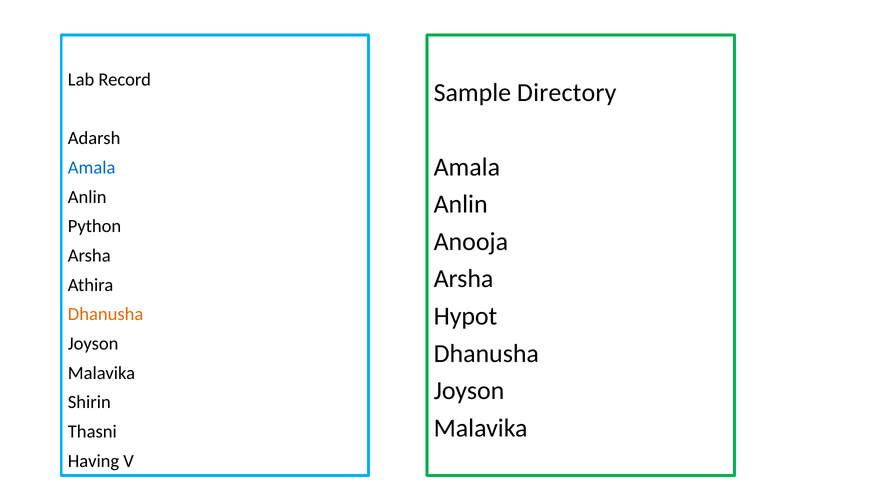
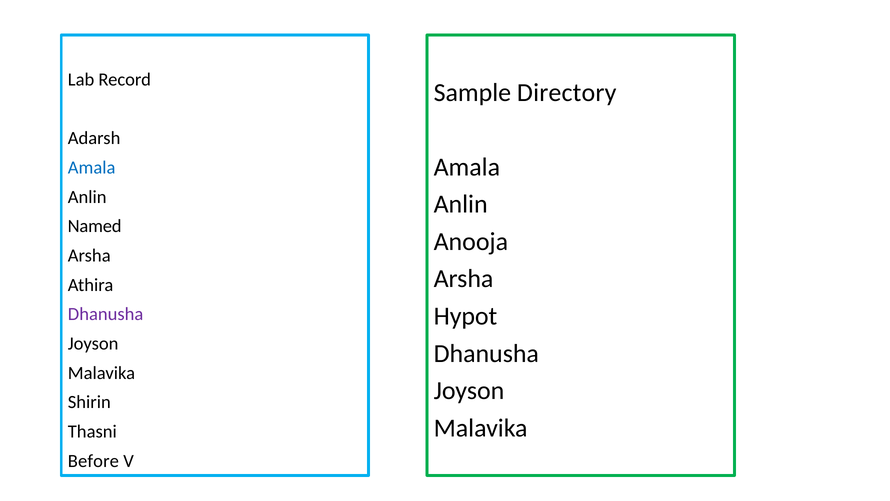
Python: Python -> Named (95, 226)
Dhanusha colour: orange -> purple (106, 314)
Having: Having -> Before (93, 461)
